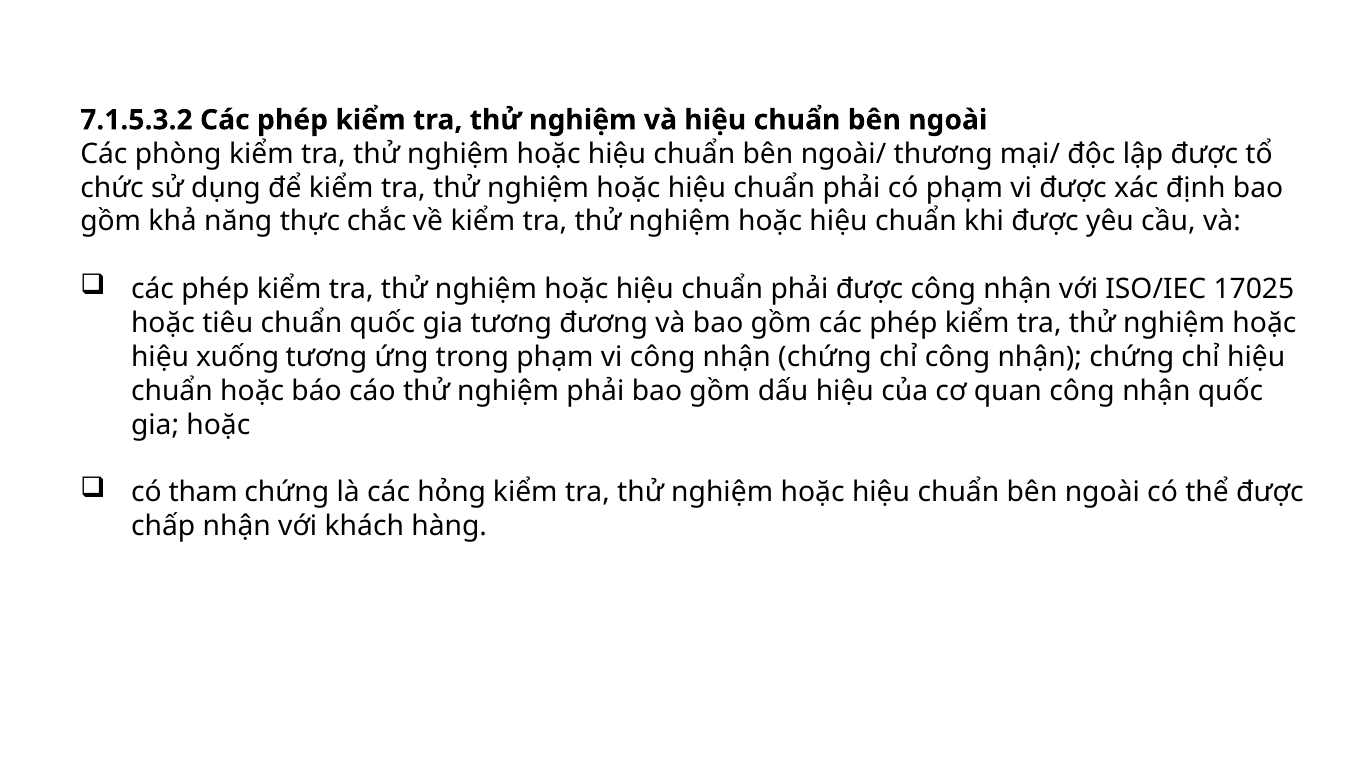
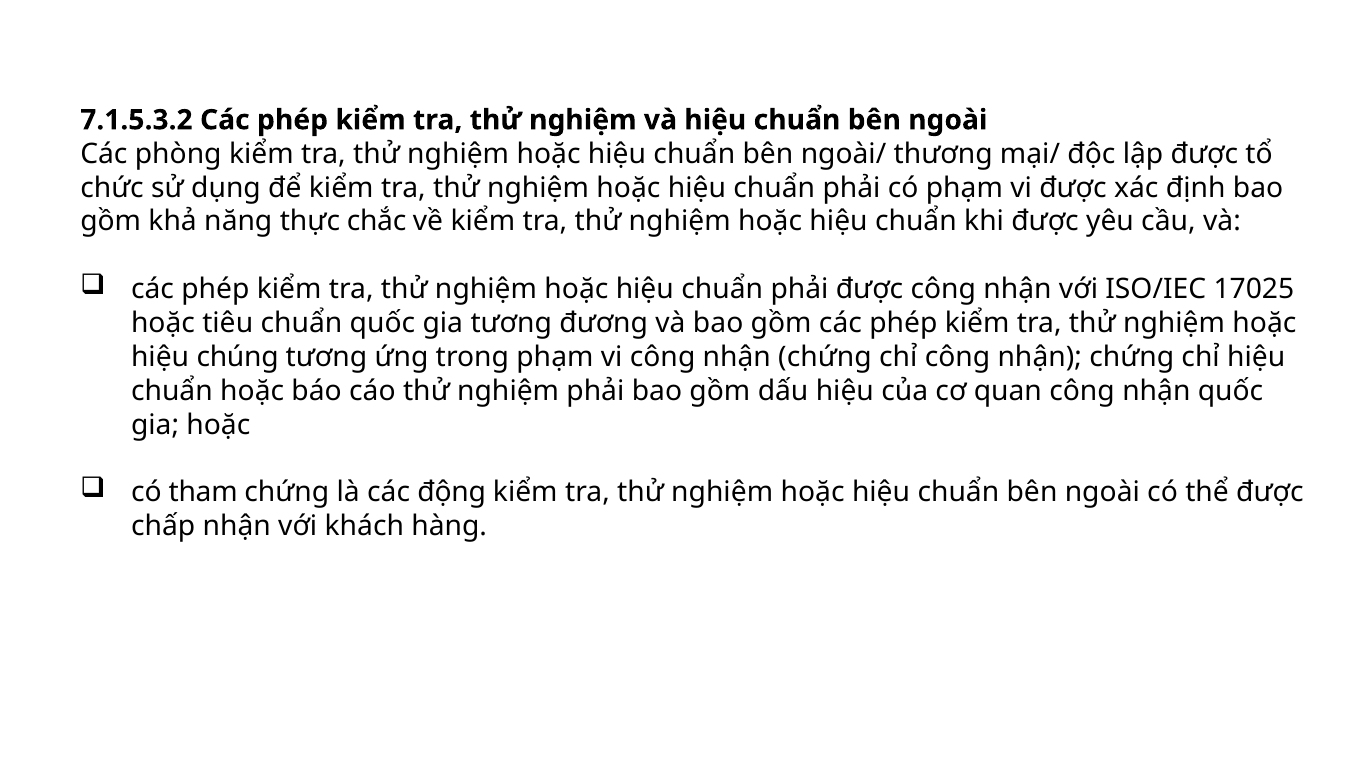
xuống: xuống -> chúng (238, 357)
hỏng: hỏng -> động (452, 492)
